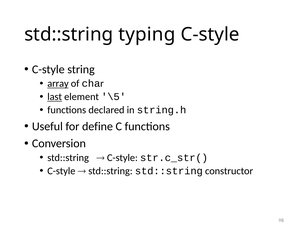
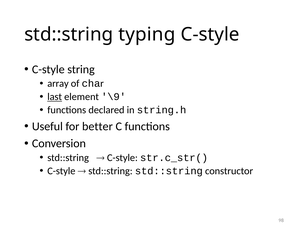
array underline: present -> none (58, 84)
\5: \5 -> \9 (114, 97)
define: define -> better (97, 126)
